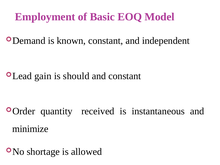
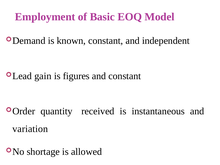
should: should -> figures (76, 76)
minimize: minimize -> variation (30, 129)
